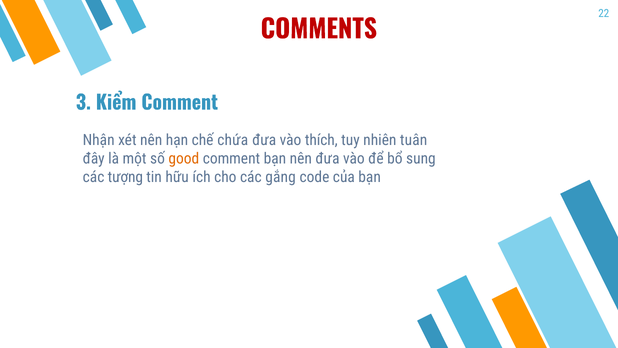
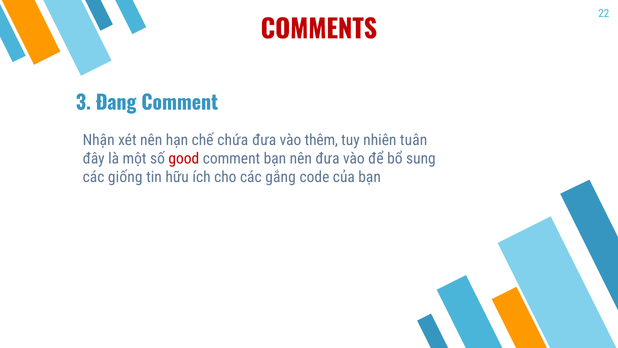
Kiểm: Kiểm -> Đang (116, 103)
thích: thích -> thêm (321, 140)
good colour: orange -> red (184, 159)
tượng: tượng -> giống (125, 177)
